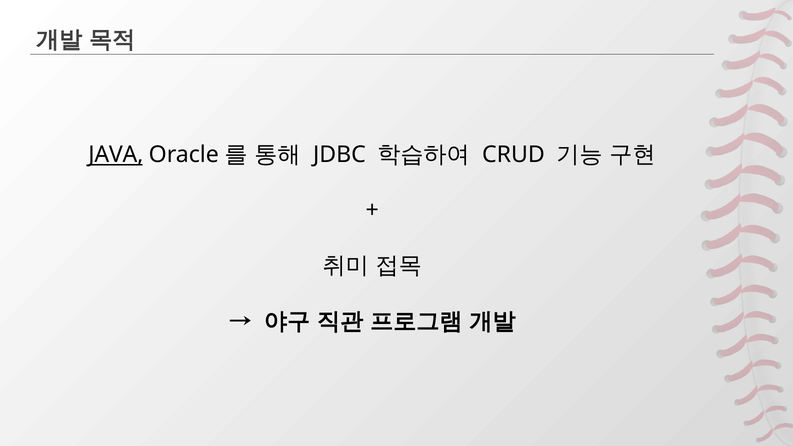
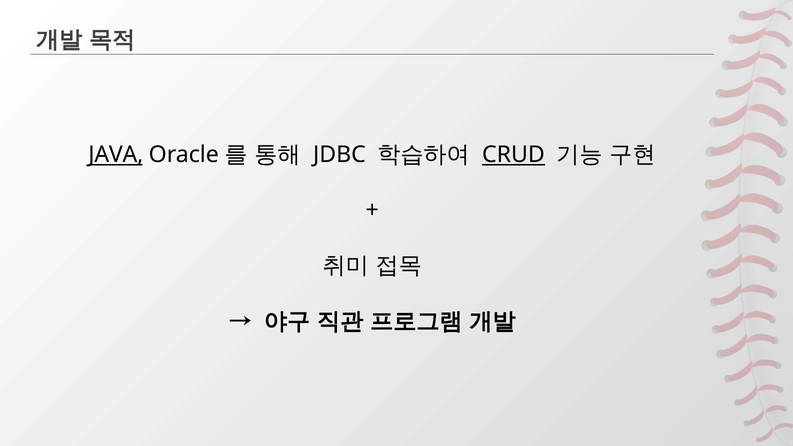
CRUD underline: none -> present (513, 155)
